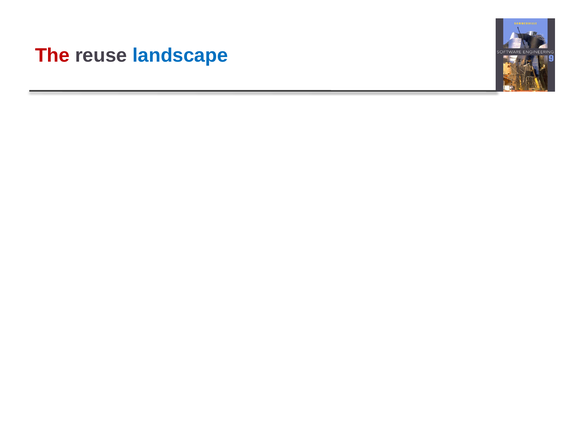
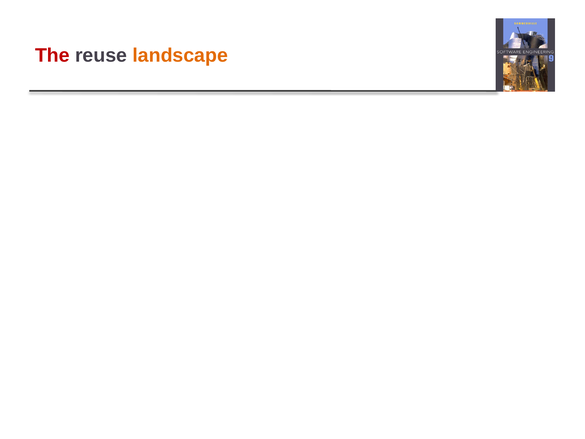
landscape colour: blue -> orange (180, 55)
